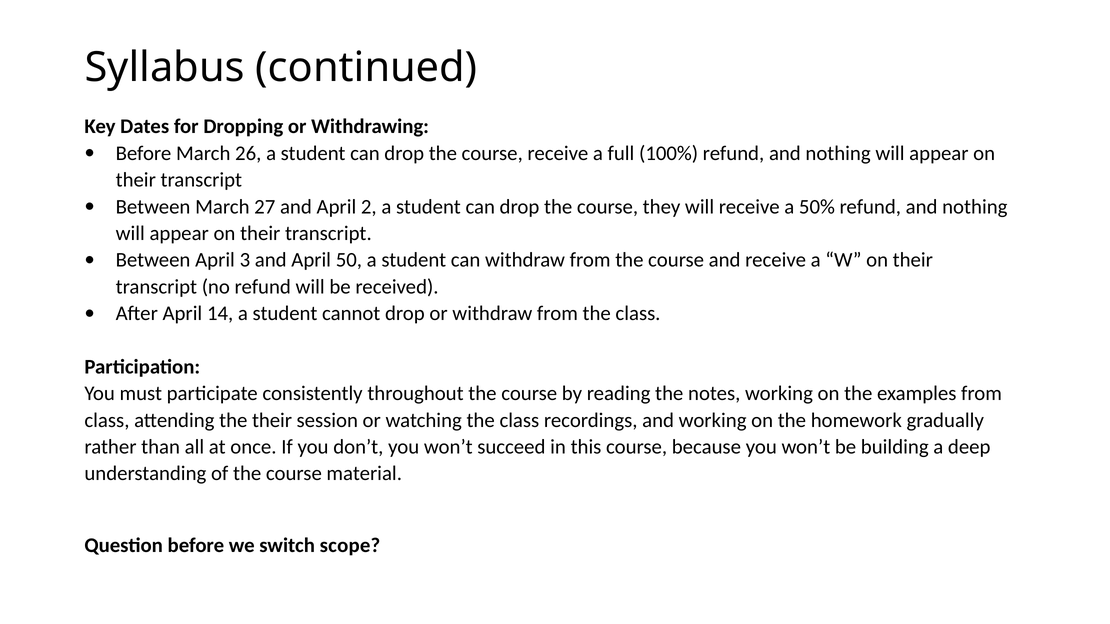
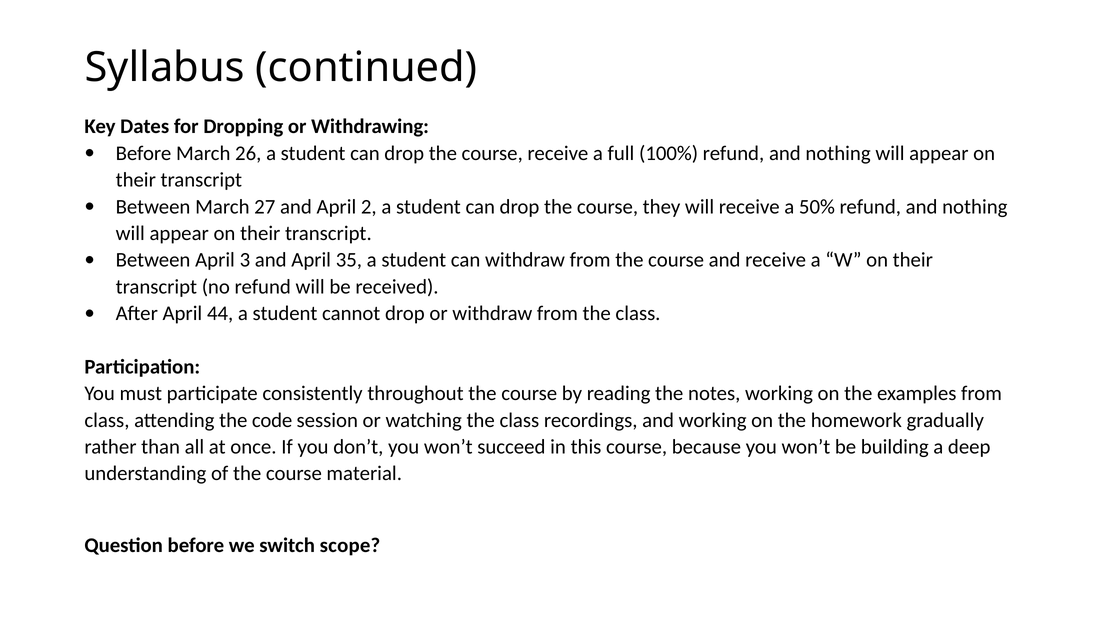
50: 50 -> 35 (349, 260)
14: 14 -> 44 (220, 314)
the their: their -> code (272, 420)
